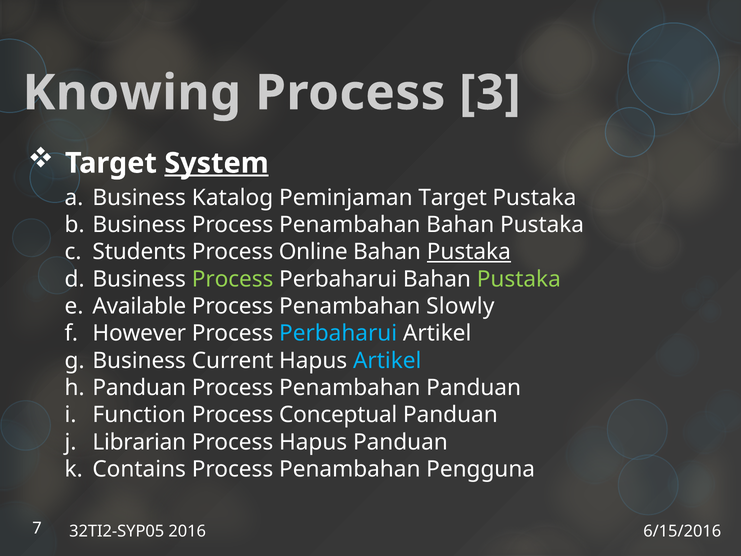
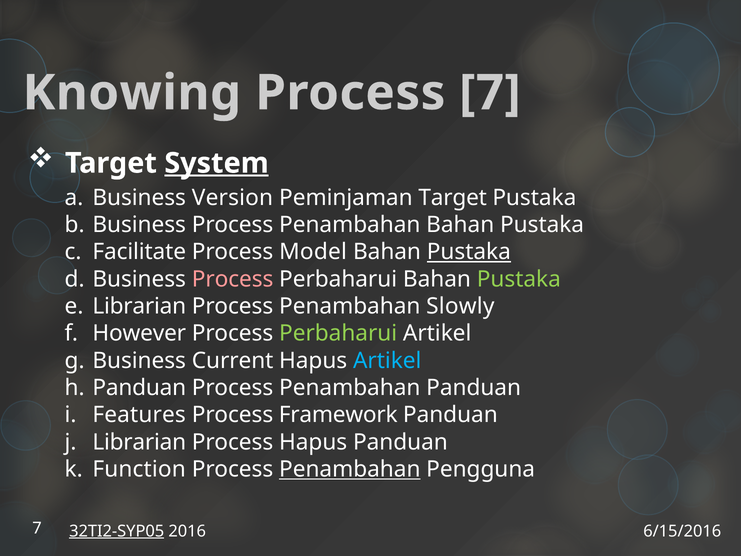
Process 3: 3 -> 7 (490, 93)
Katalog: Katalog -> Version (232, 197)
Students: Students -> Facilitate (139, 252)
Online: Online -> Model (313, 252)
Process colour: light green -> pink (233, 279)
Available: Available -> Librarian (139, 306)
Perbaharui colour: light blue -> light green (338, 333)
Function: Function -> Features (139, 415)
Conceptual: Conceptual -> Framework (338, 415)
Contains: Contains -> Function (139, 469)
Penambahan underline: none -> present (350, 469)
32TI2-SYP05 underline: none -> present (117, 531)
